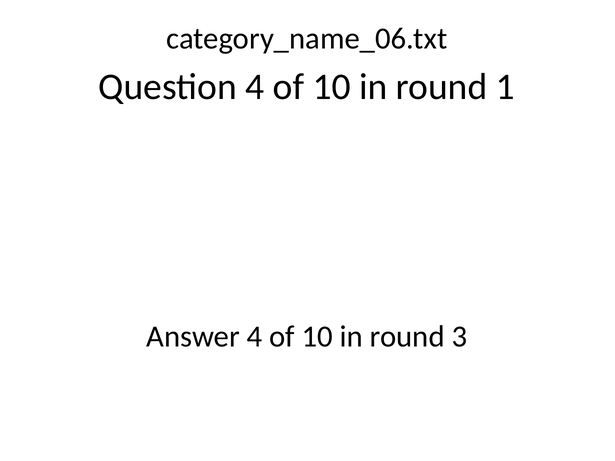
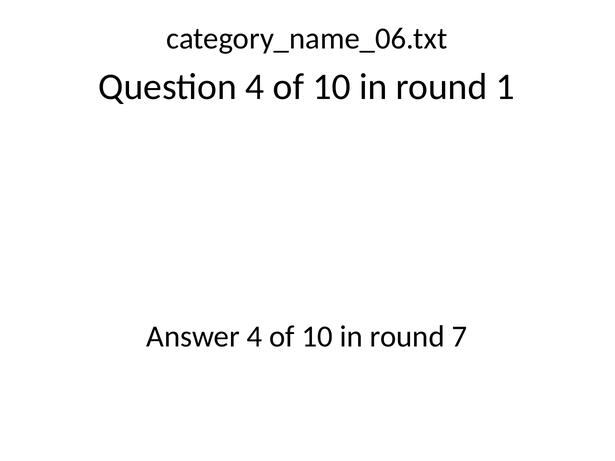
3: 3 -> 7 (460, 337)
